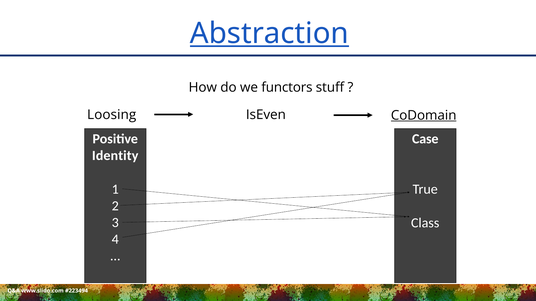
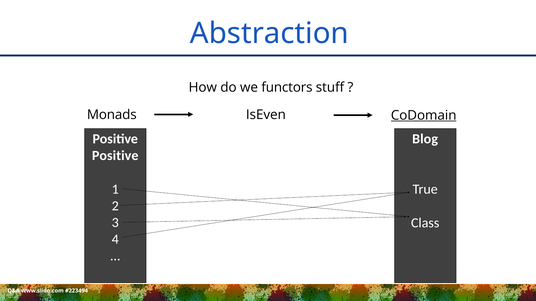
Abstraction underline: present -> none (269, 33)
Loosing: Loosing -> Monads (112, 115)
Case: Case -> Blog (425, 139)
Identity: Identity -> Positive (115, 156)
